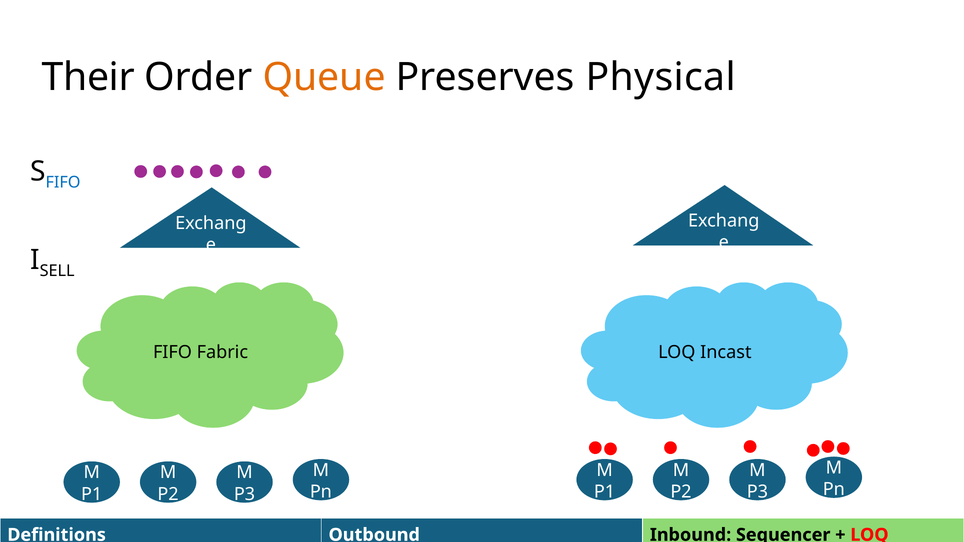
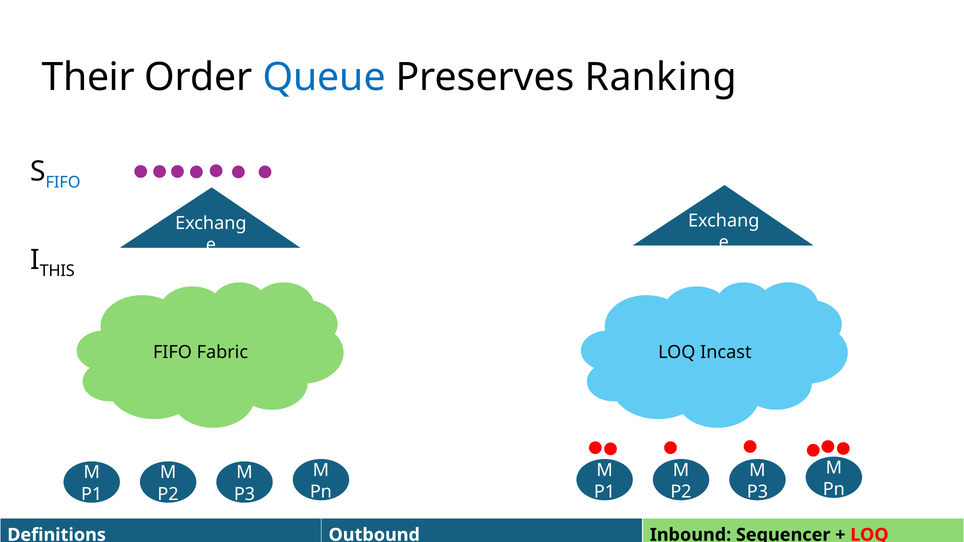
Queue colour: orange -> blue (324, 77)
Physical: Physical -> Ranking (661, 77)
SELL: SELL -> THIS (57, 271)
